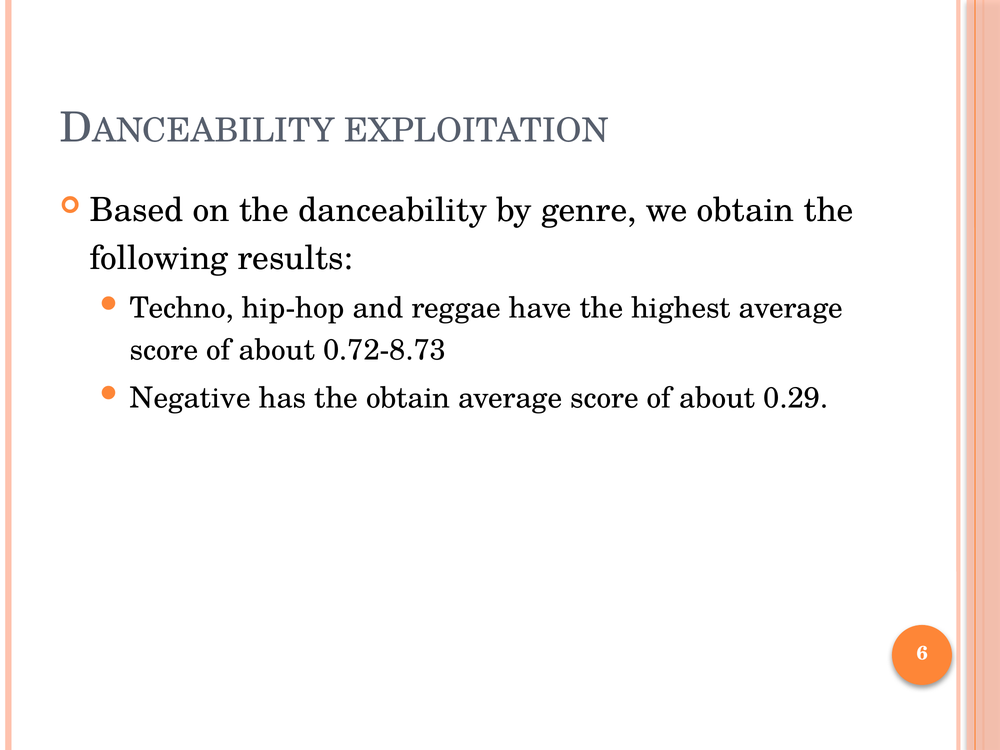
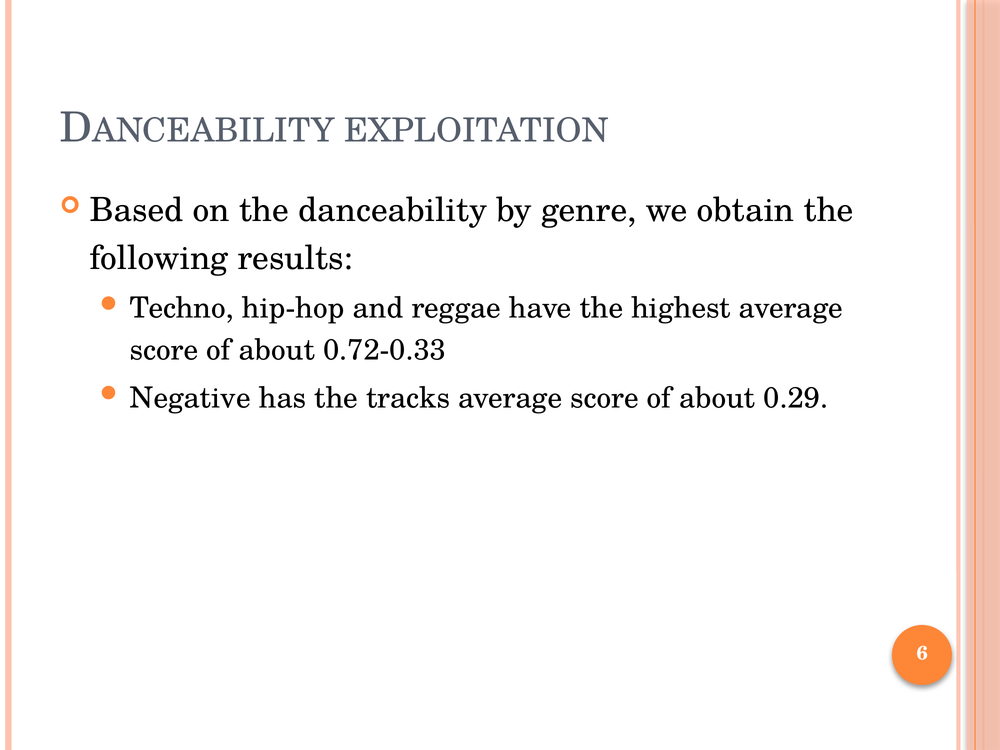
0.72-8.73: 0.72-8.73 -> 0.72-0.33 (385, 350)
the obtain: obtain -> tracks (408, 398)
